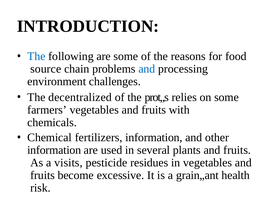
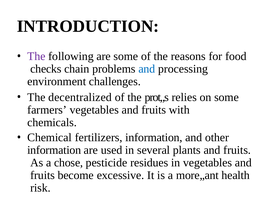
The colour: blue -> purple (36, 56)
source: source -> checks (46, 69)
visits: visits -> chose (69, 163)
grain„ant: grain„ant -> more„ant (197, 175)
